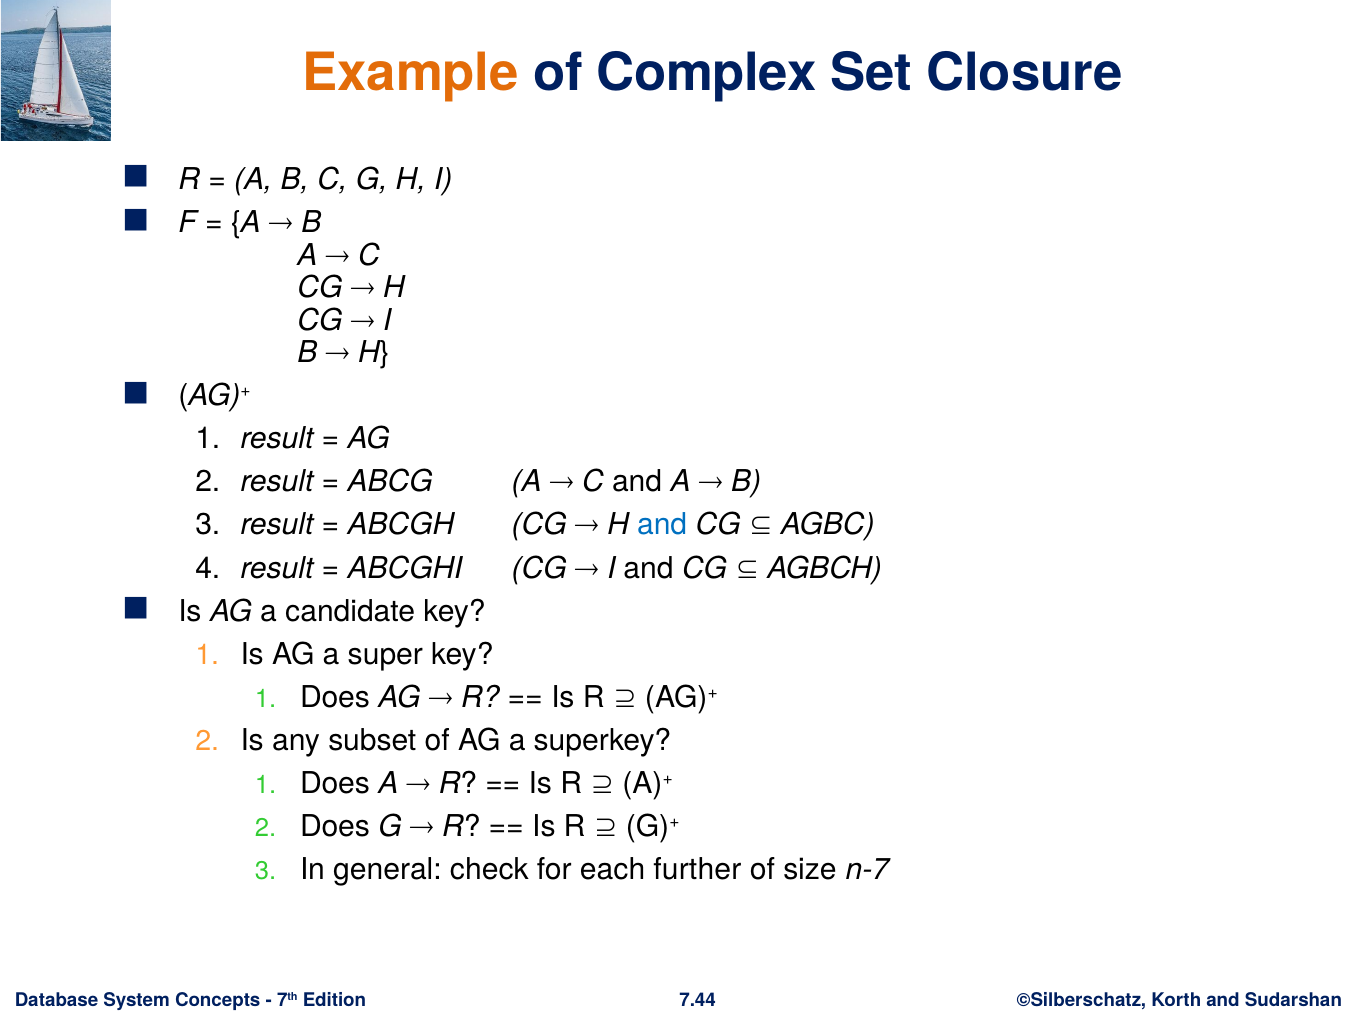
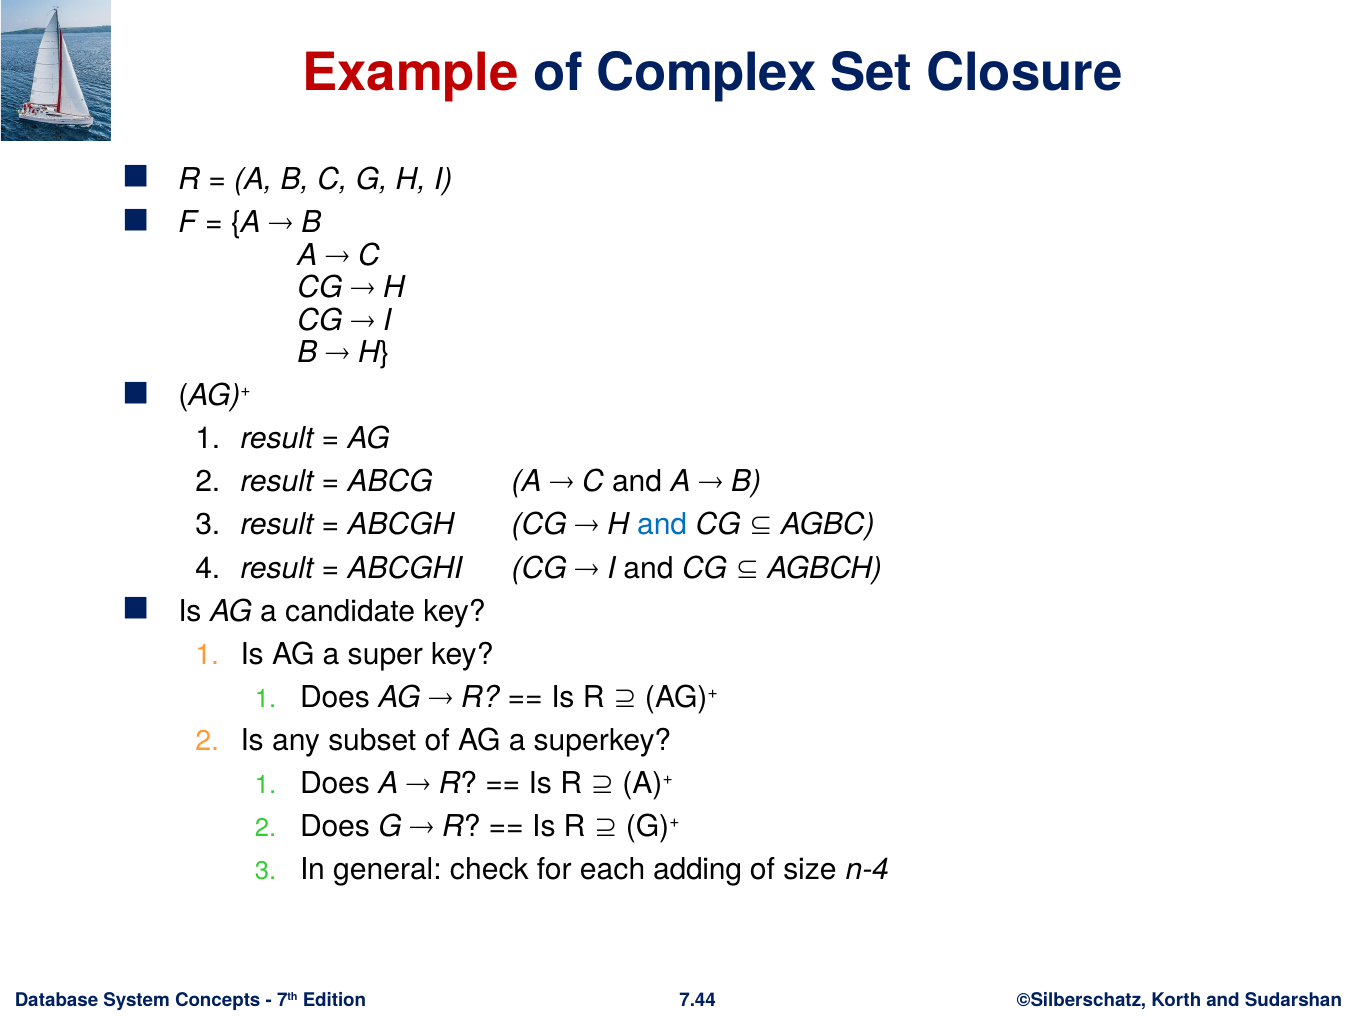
Example colour: orange -> red (411, 73)
further: further -> adding (698, 870)
n-7: n-7 -> n-4 (867, 870)
